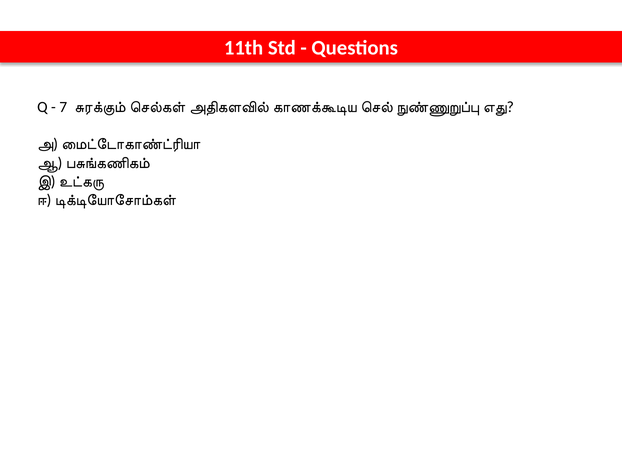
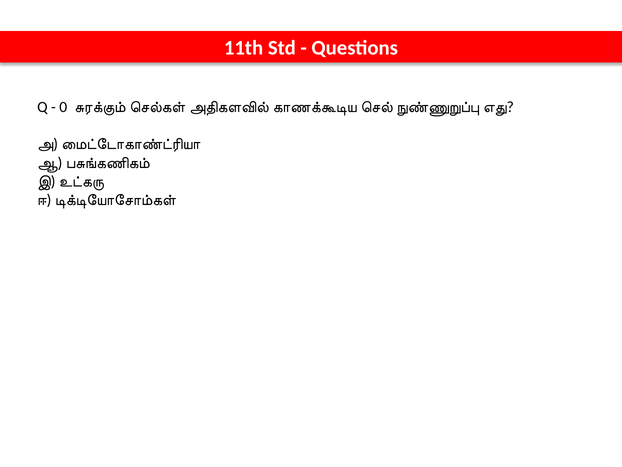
7: 7 -> 0 (63, 107)
